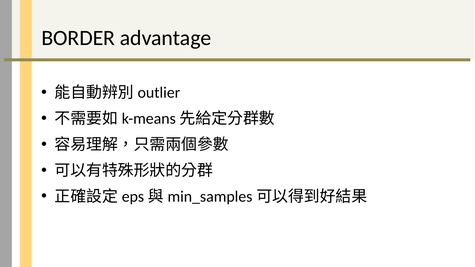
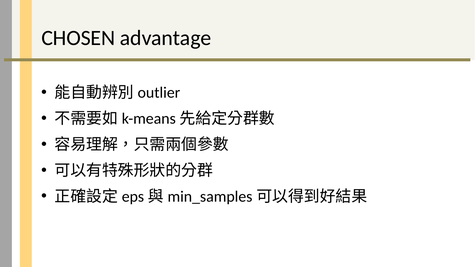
BORDER: BORDER -> CHOSEN (78, 38)
